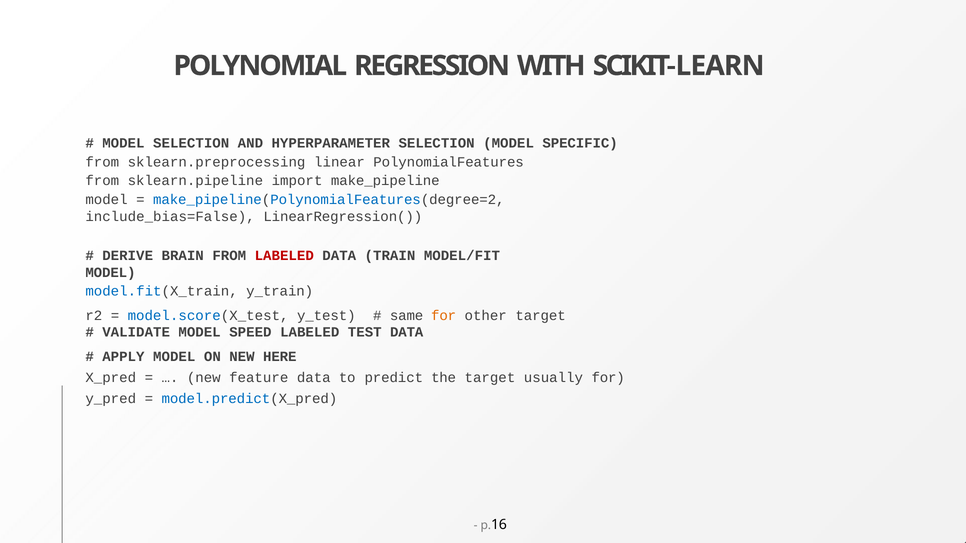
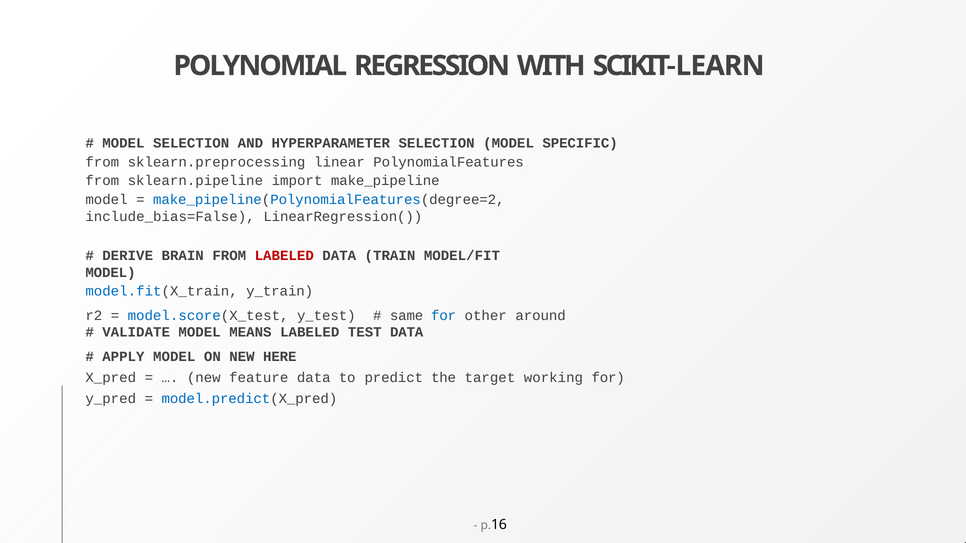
for colour: orange -> blue (444, 316)
other target: target -> around (541, 316)
SPEED: SPEED -> MEANS (250, 332)
usually: usually -> working (553, 378)
